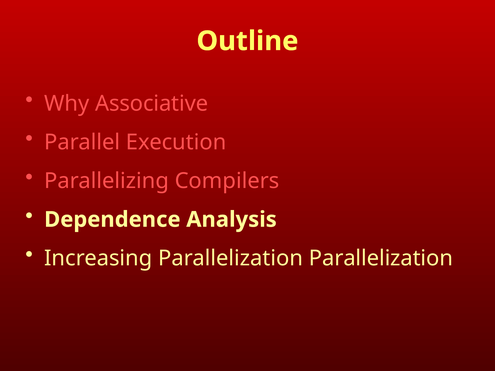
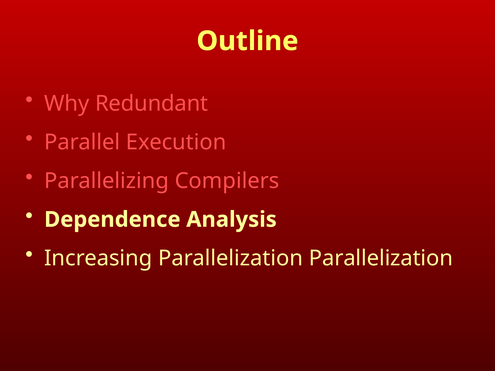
Associative: Associative -> Redundant (152, 104)
